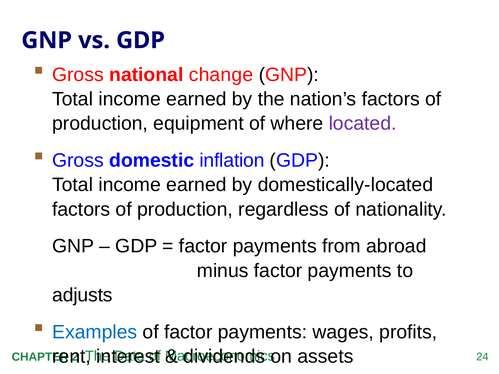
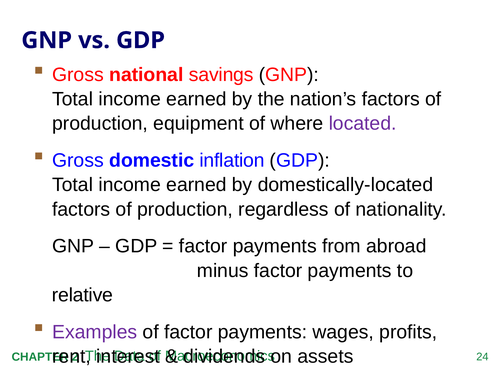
change: change -> savings (221, 75)
adjusts: adjusts -> relative (82, 295)
Examples colour: blue -> purple (95, 332)
